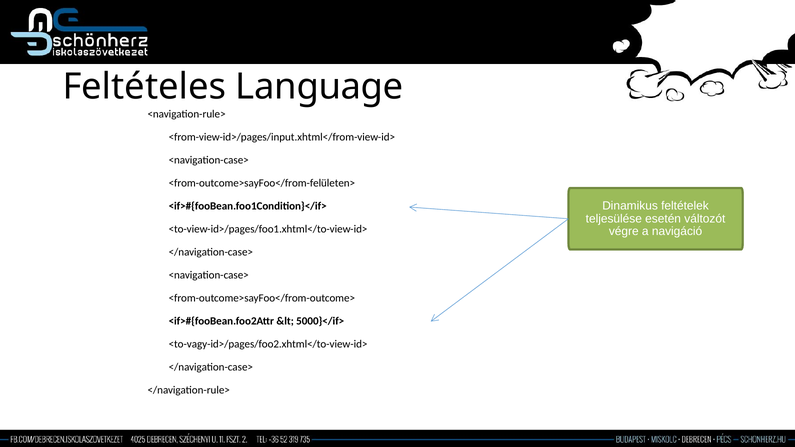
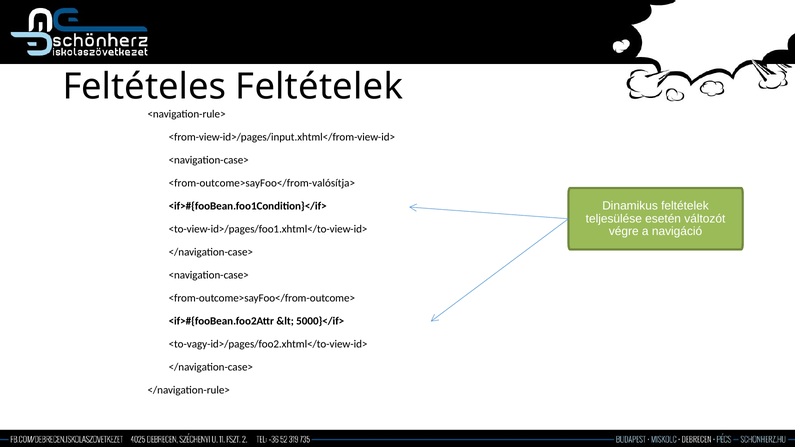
Feltételes Language: Language -> Feltételek (319, 87)
<from-outcome>sayFoo</from-felületen>: <from-outcome>sayFoo</from-felületen> -> <from-outcome>sayFoo</from-valósítja> (262, 183)
